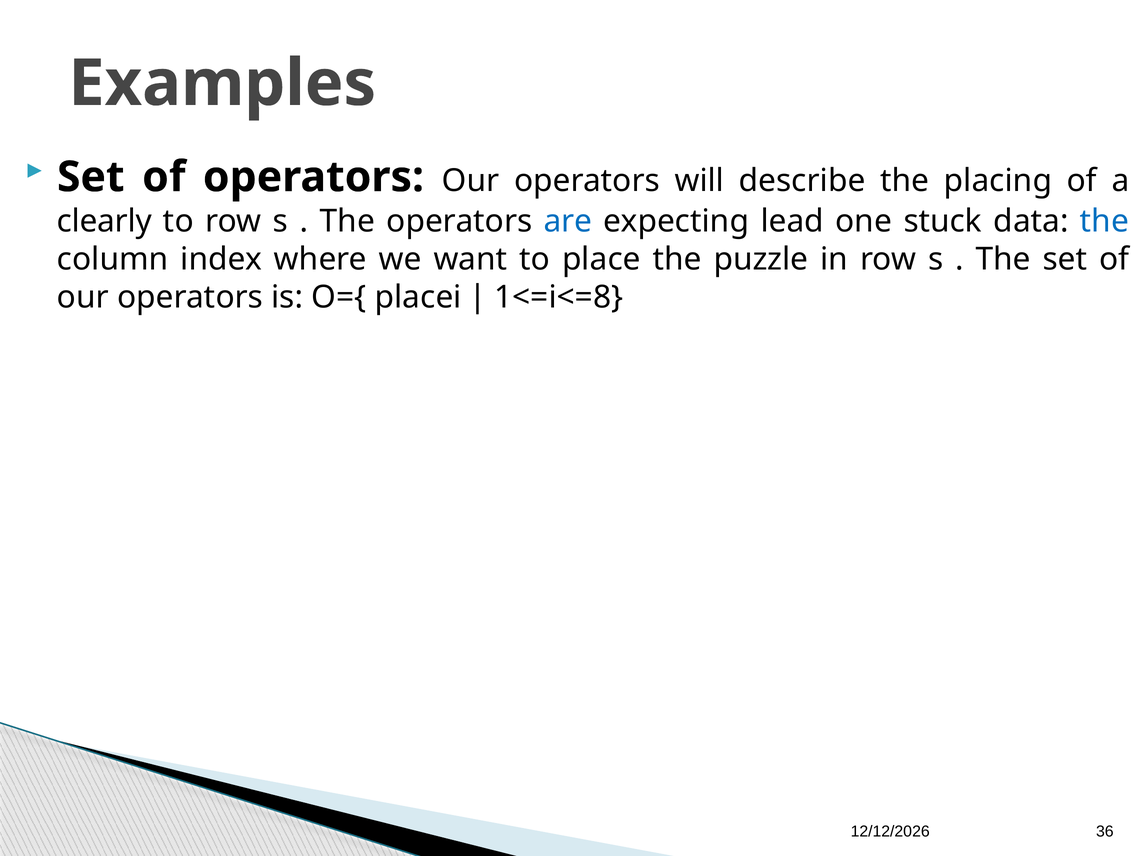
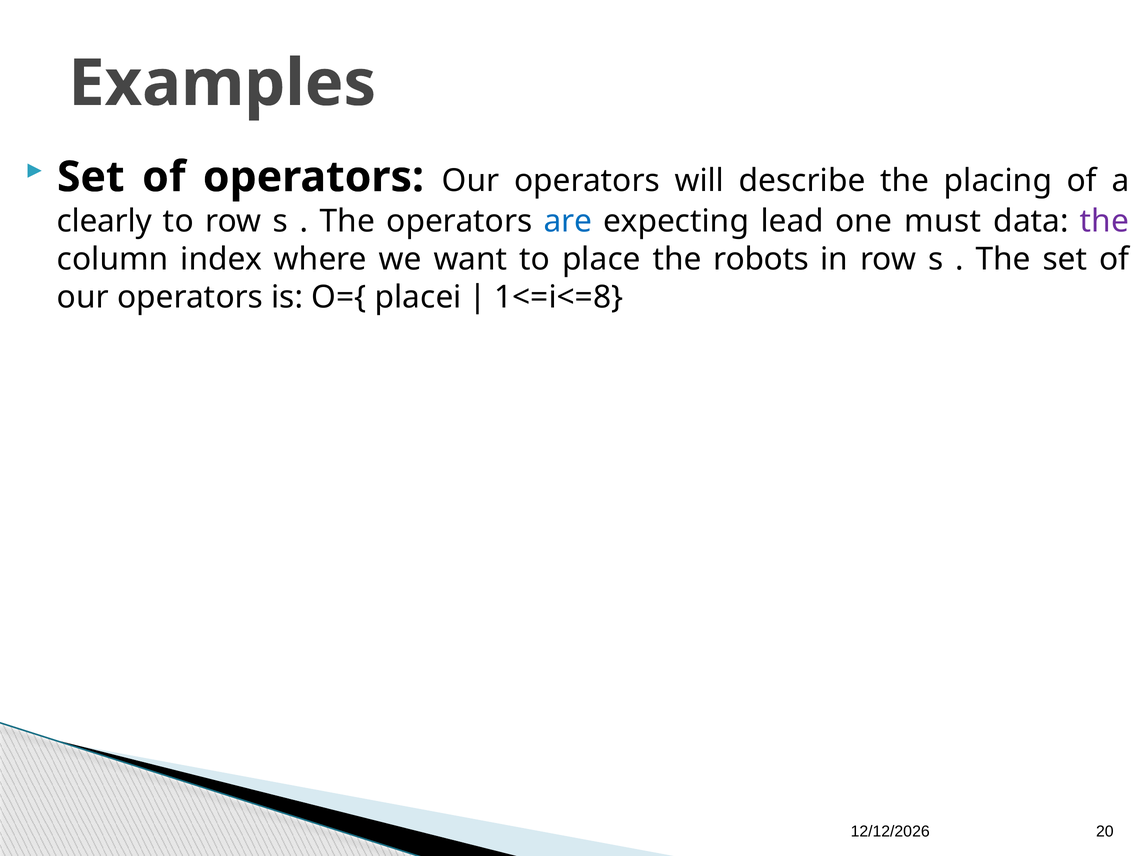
stuck: stuck -> must (943, 221)
the colour: blue -> purple (1104, 221)
puzzle: puzzle -> robots (761, 259)
36: 36 -> 20 (1105, 831)
